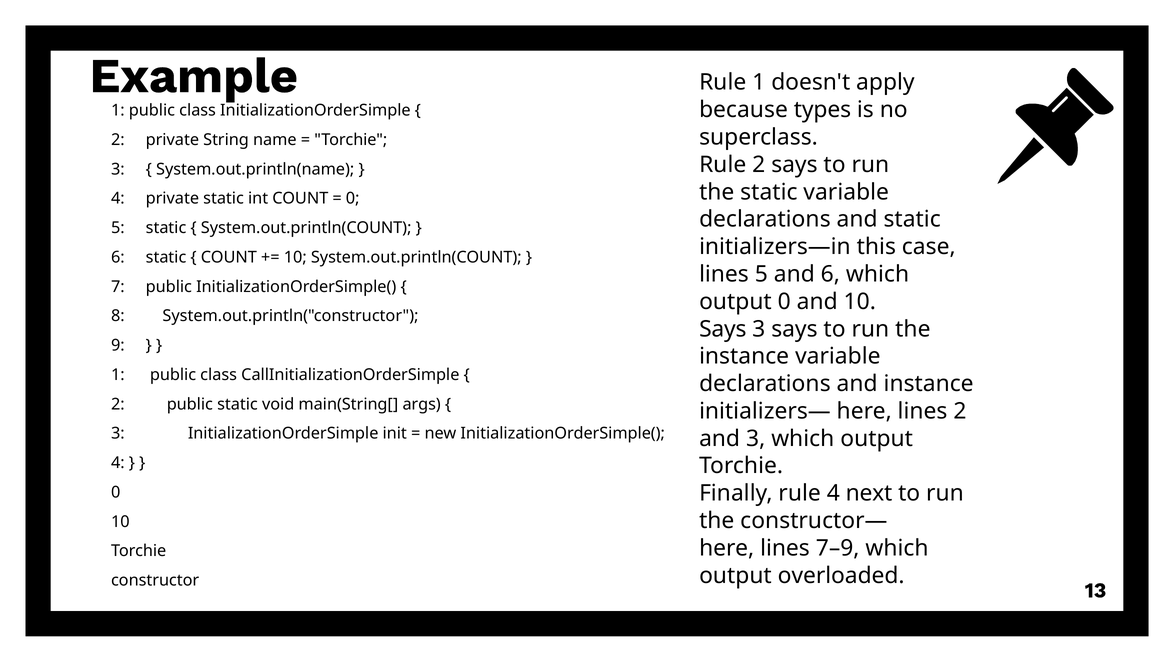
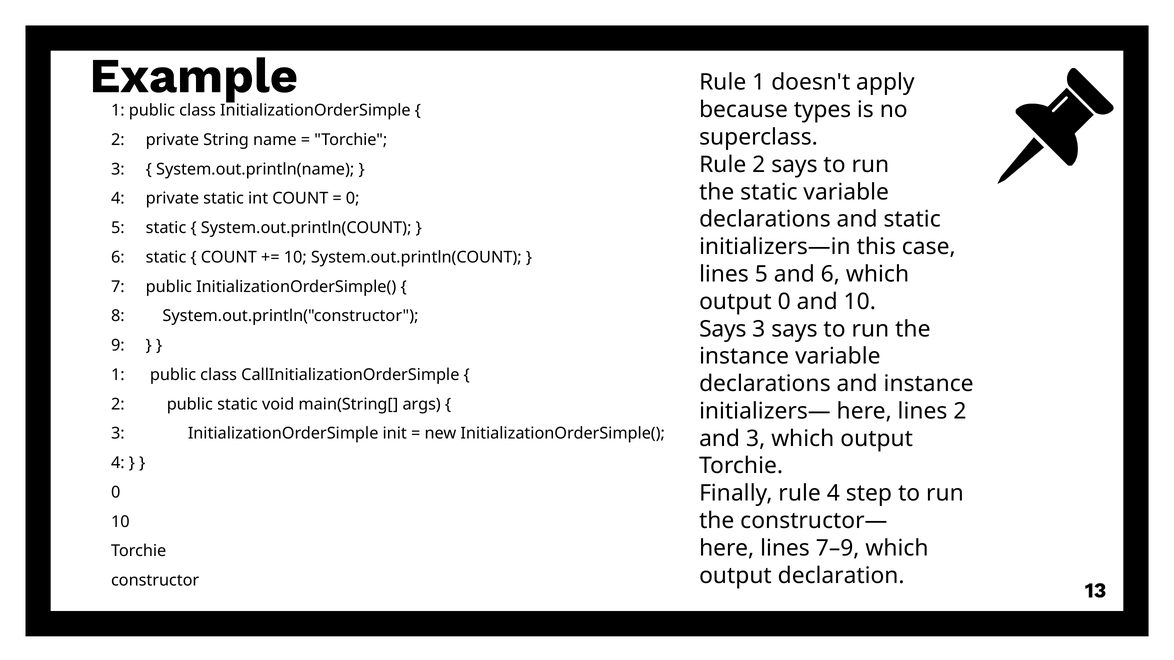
next: next -> step (869, 494)
overloaded: overloaded -> declaration (841, 576)
